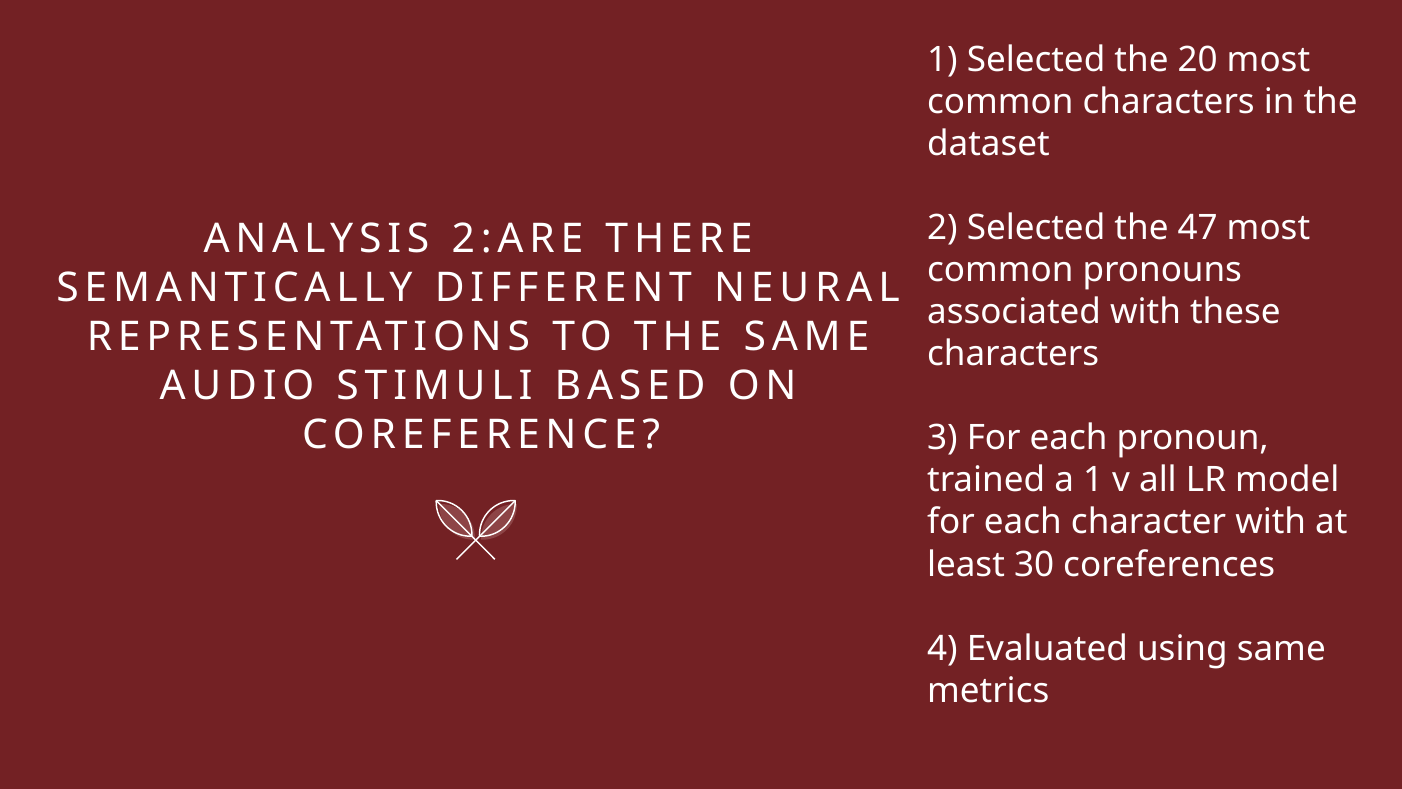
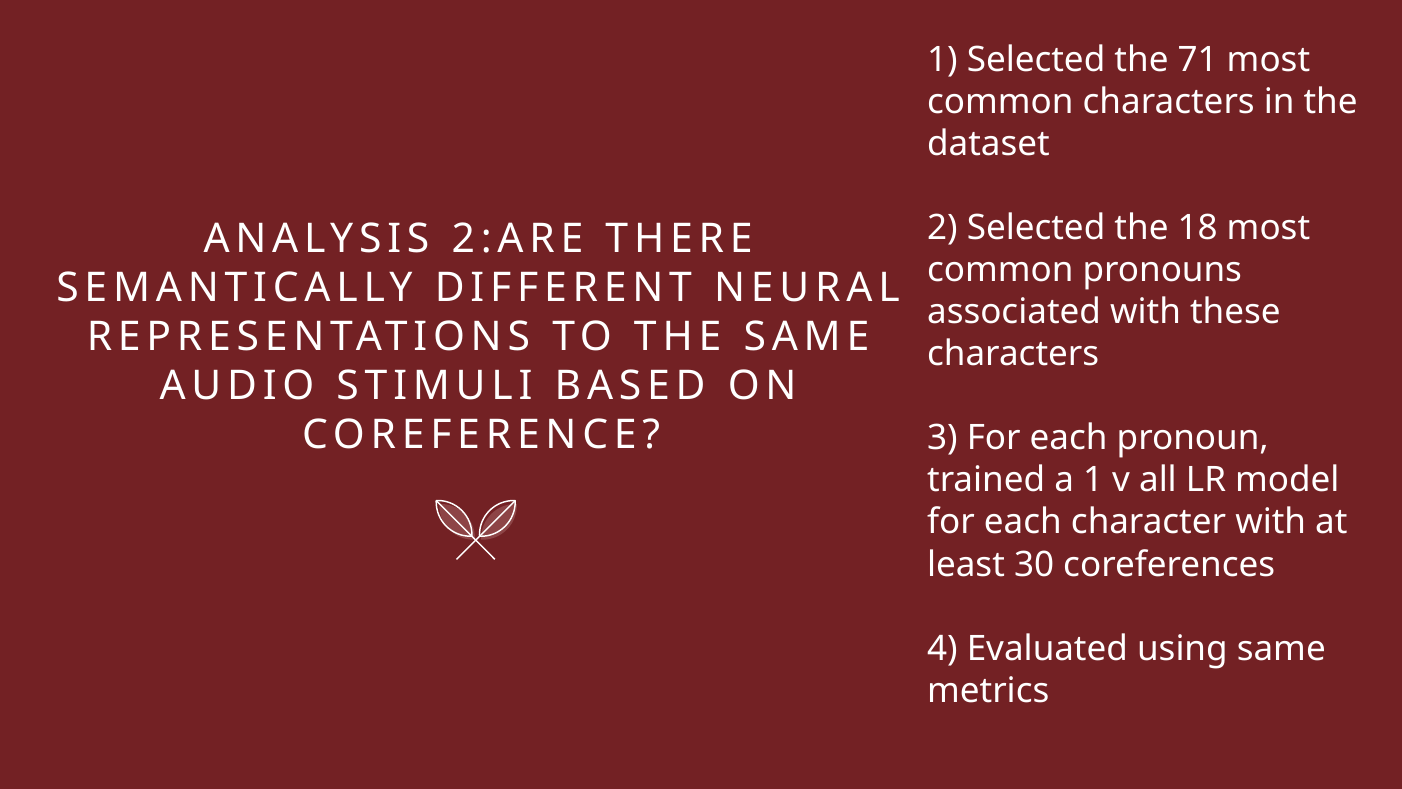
20: 20 -> 71 (1198, 60)
47: 47 -> 18 (1198, 228)
